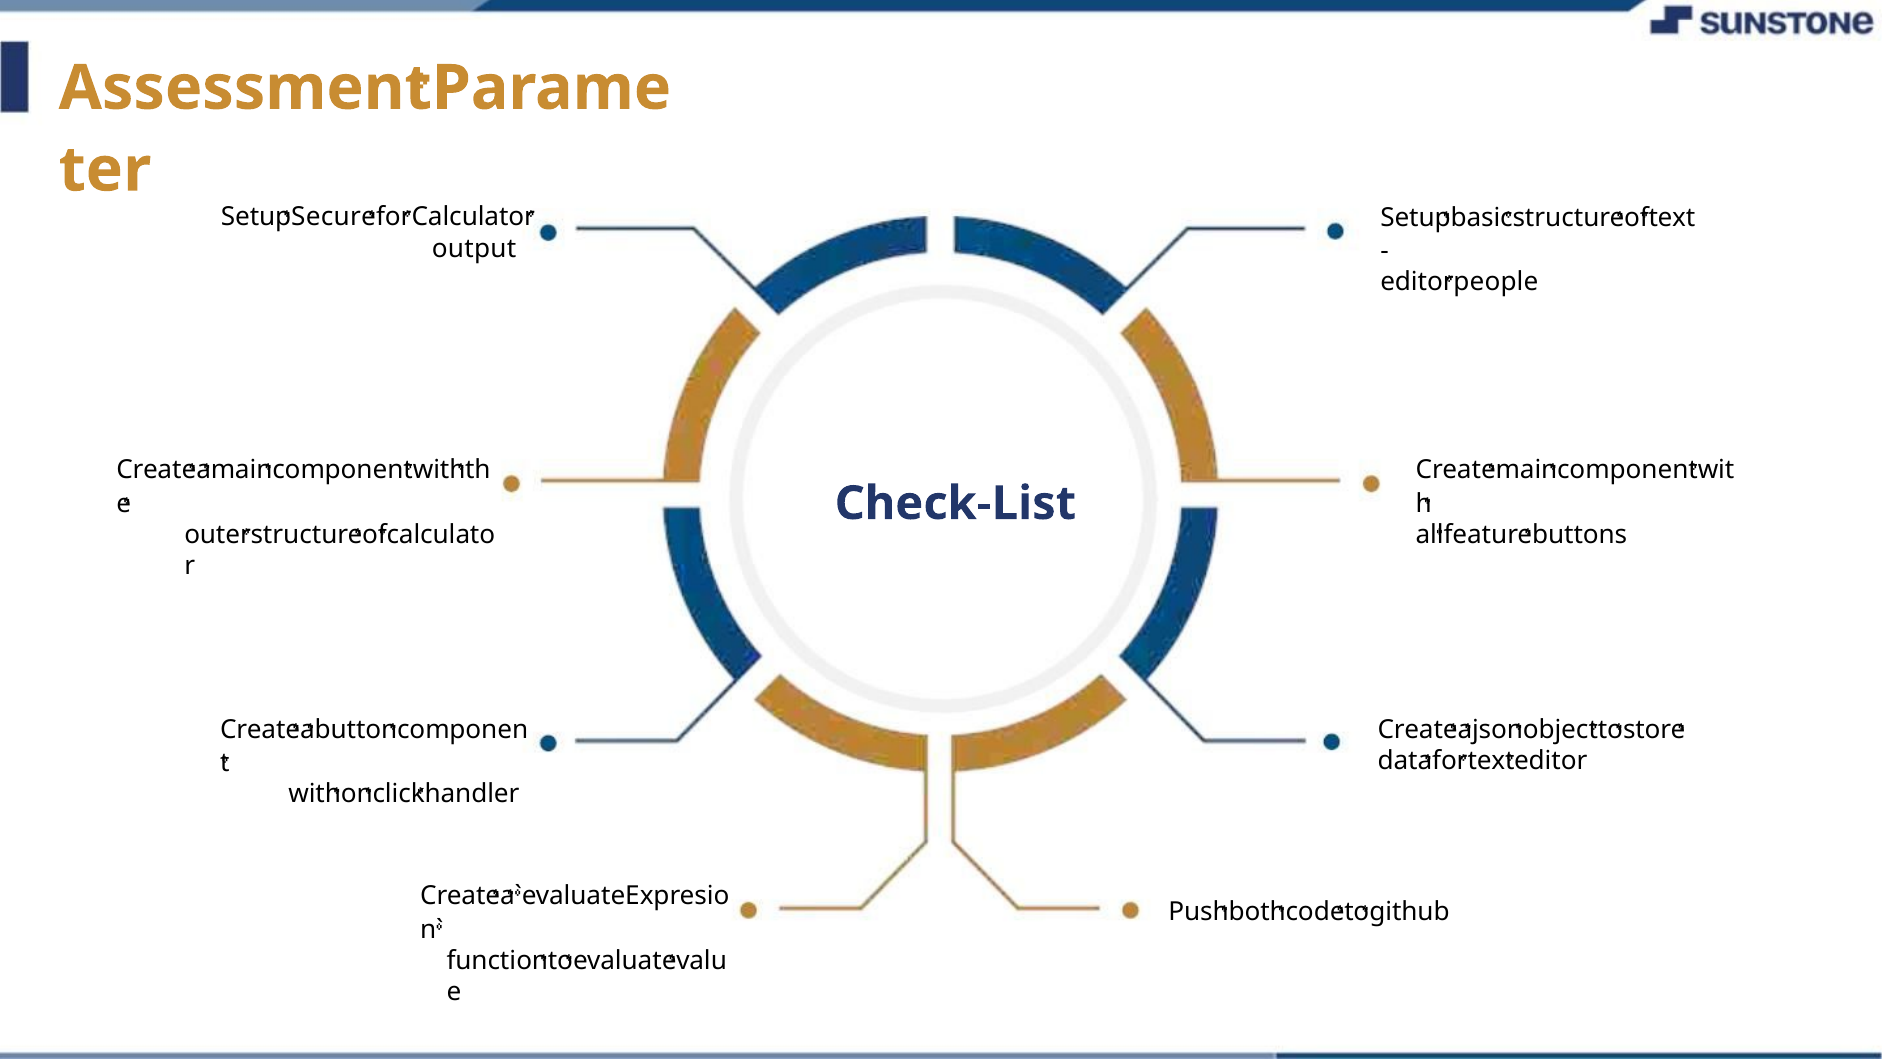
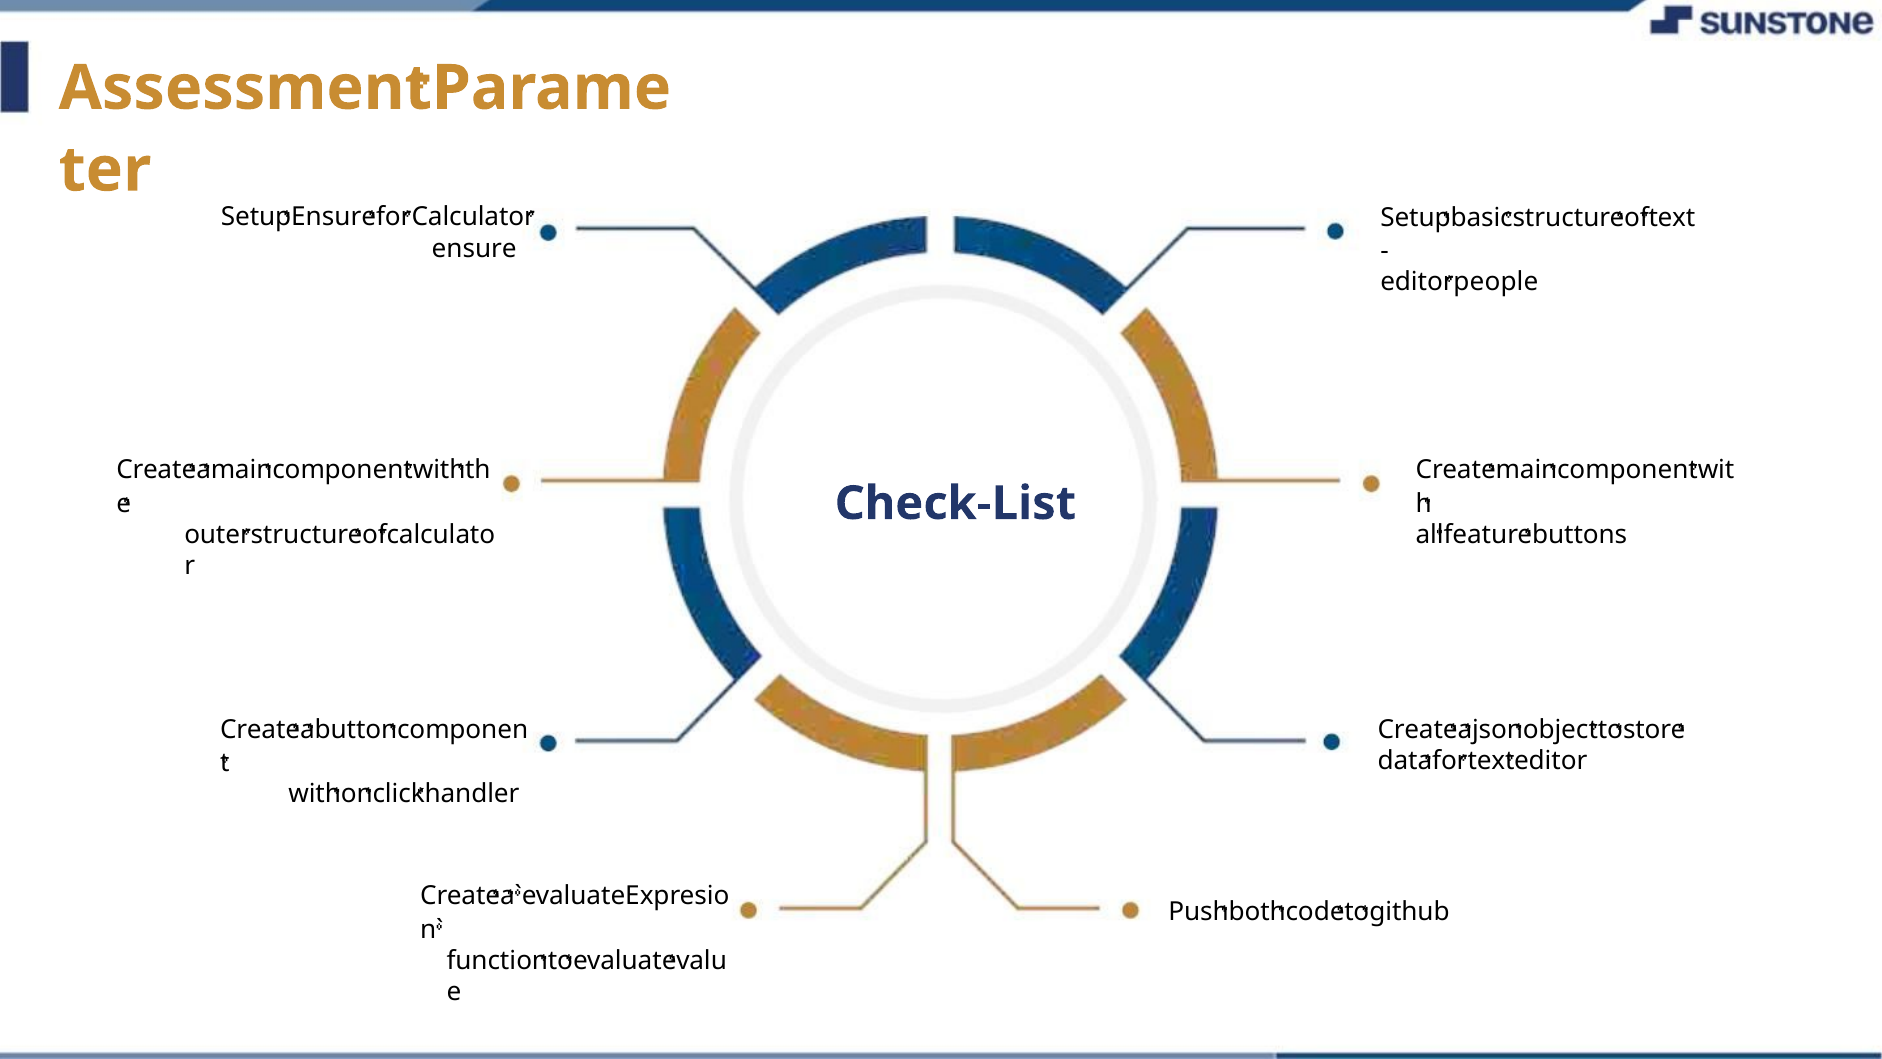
Secure: Secure -> Ensure (334, 217)
output: output -> ensure (474, 249)
